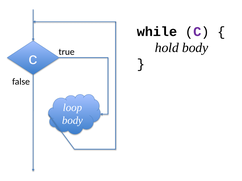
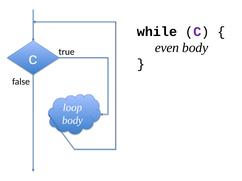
hold: hold -> even (167, 48)
